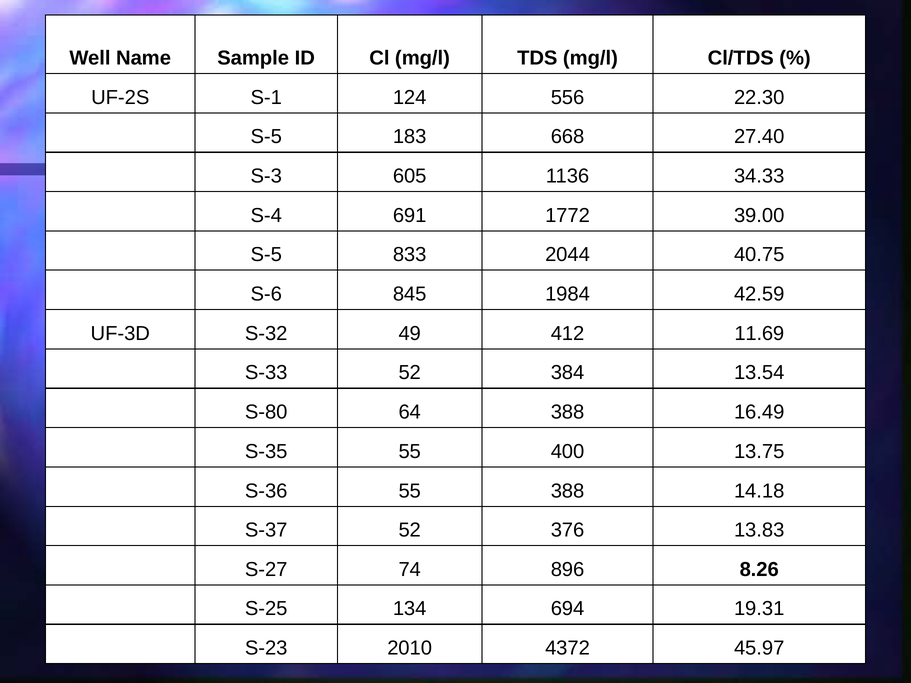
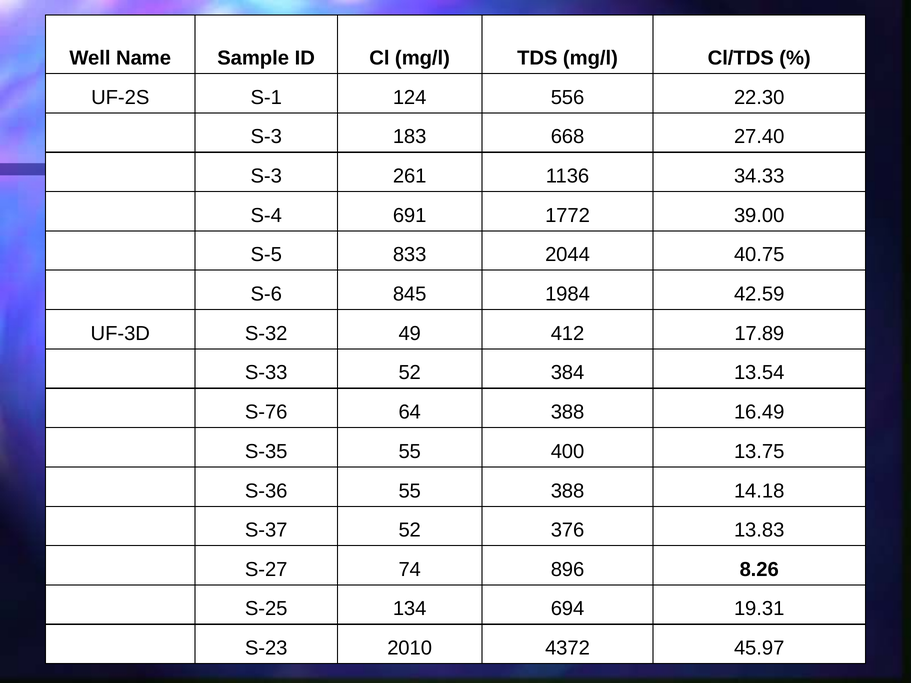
S-5: S-5 -> S-3 (266, 137)
605: 605 -> 261 (410, 176)
11.69: 11.69 -> 17.89 (759, 334)
S-80: S-80 -> S-76 (266, 412)
